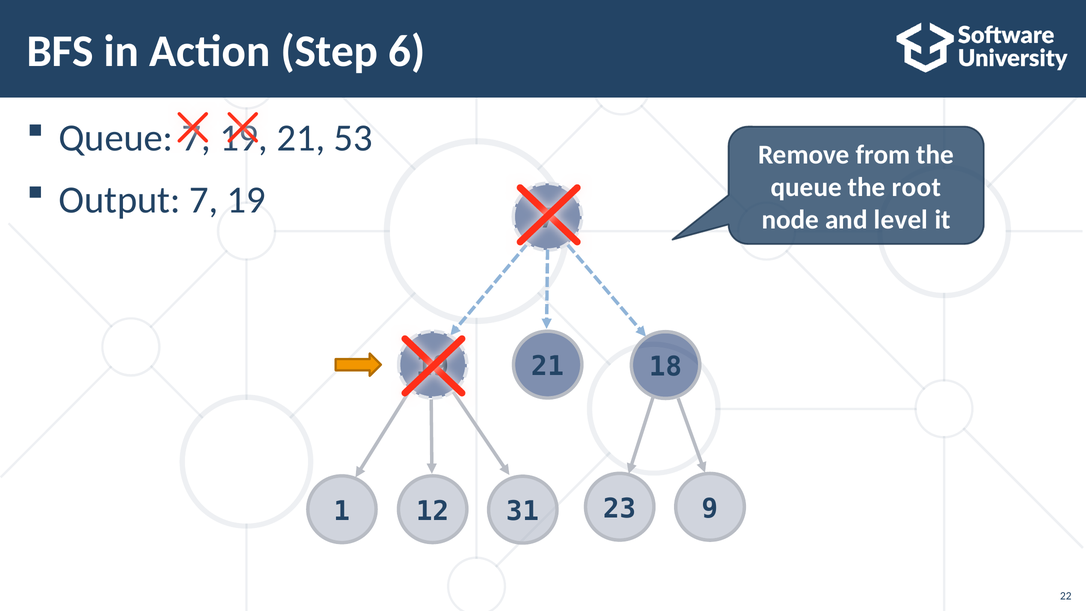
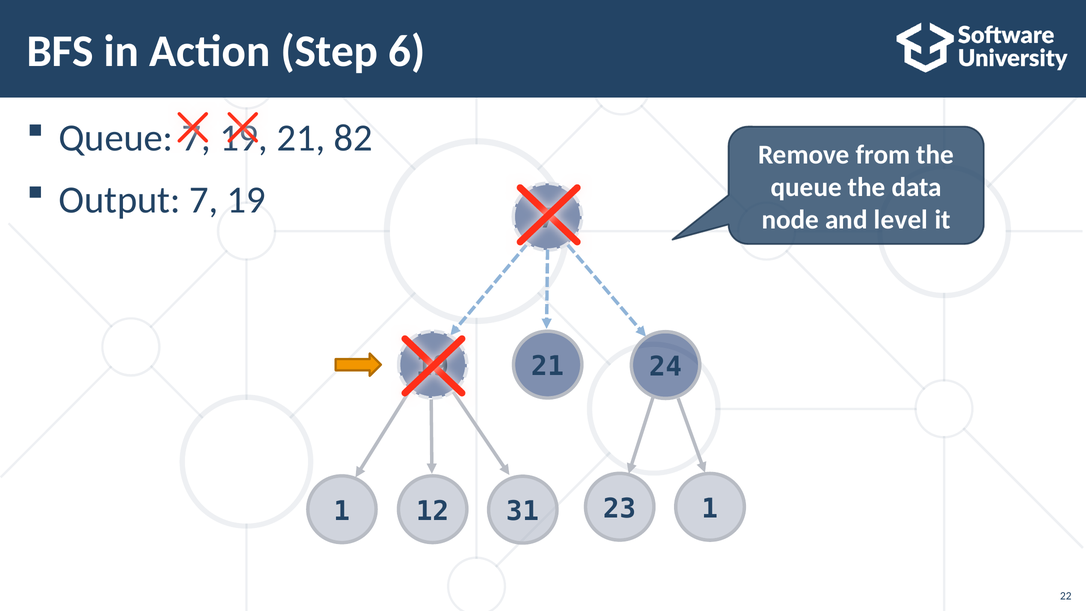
53: 53 -> 82 (353, 138)
root: root -> data (917, 187)
18: 18 -> 24 (666, 367)
23 9: 9 -> 1 (710, 509)
